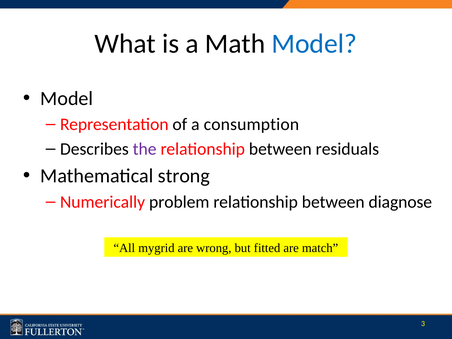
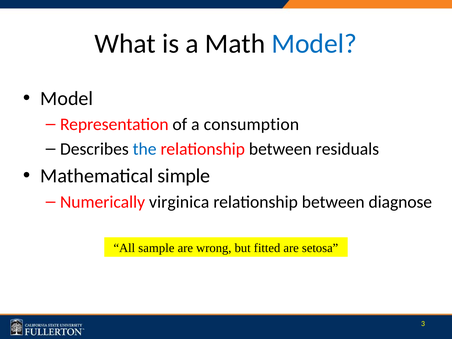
the colour: purple -> blue (145, 149)
strong: strong -> simple (184, 176)
problem: problem -> virginica (179, 202)
mygrid: mygrid -> sample (156, 248)
match: match -> setosa (320, 248)
